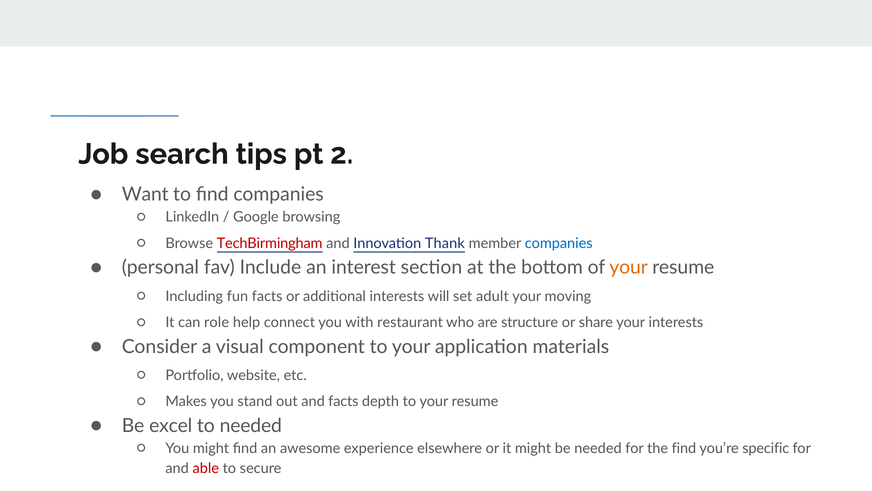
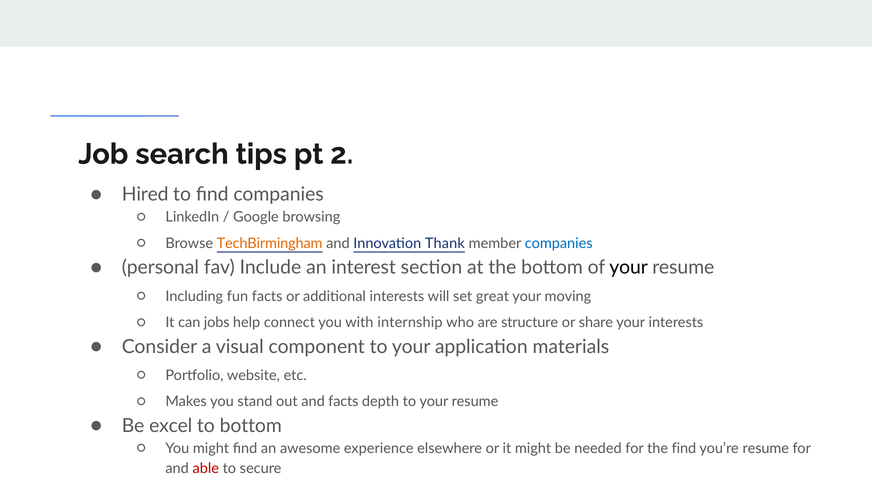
Want: Want -> Hired (145, 194)
TechBirmingham colour: red -> orange (270, 243)
your colour: orange -> black (629, 267)
adult: adult -> great (492, 296)
role: role -> jobs (217, 322)
restaurant: restaurant -> internship (410, 322)
to needed: needed -> bottom (251, 425)
you’re specific: specific -> resume (766, 448)
